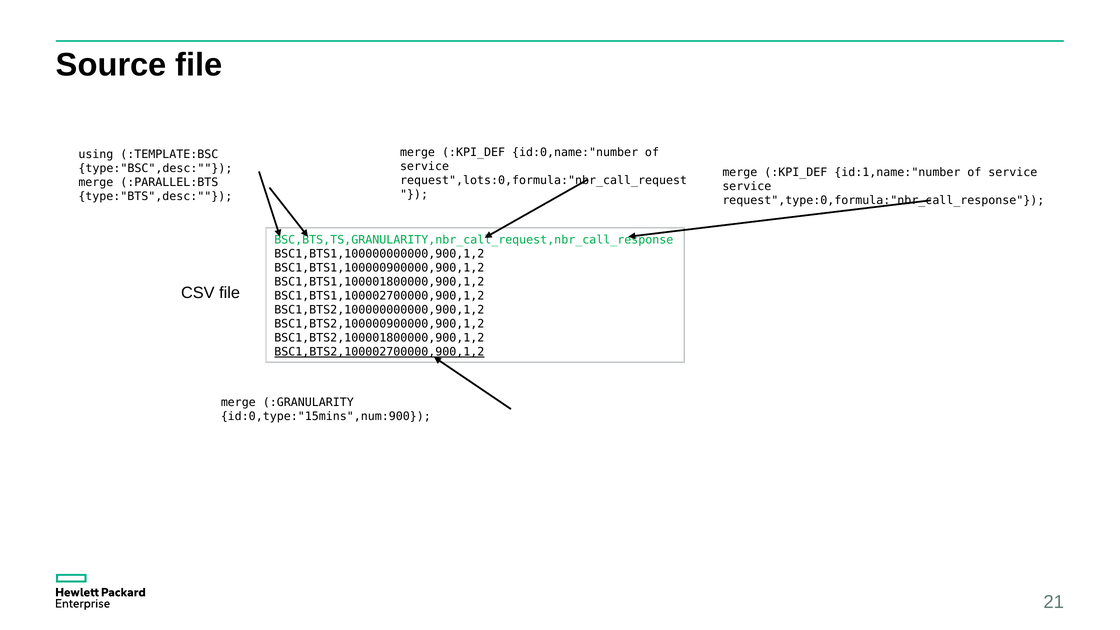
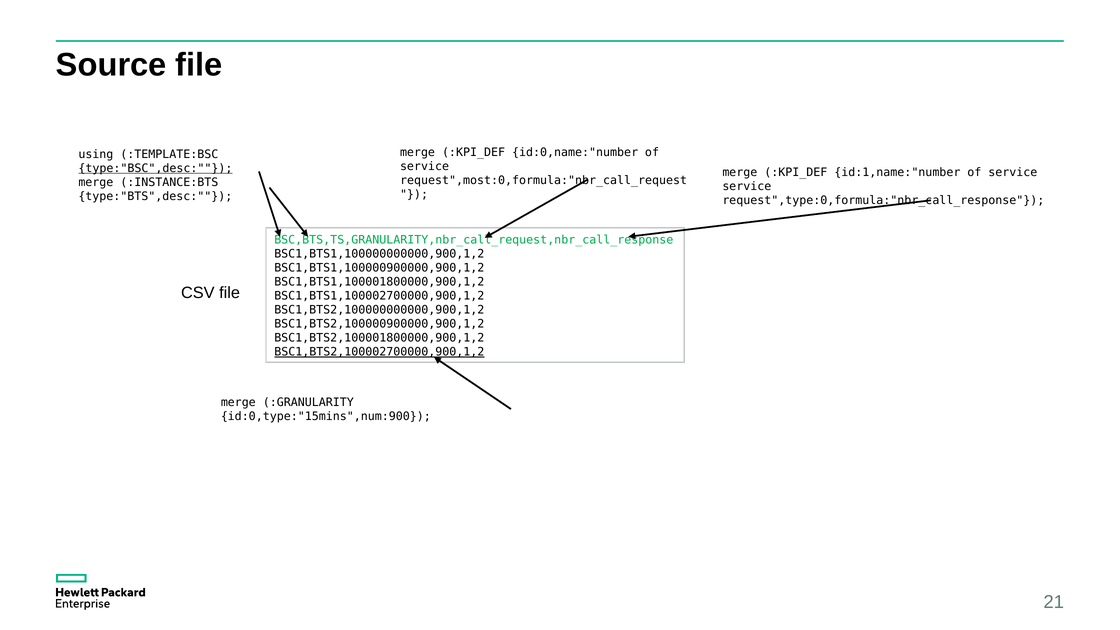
type:"BSC",desc underline: none -> present (155, 168)
request",lots:0,formula:"nbr_call_request: request",lots:0,formula:"nbr_call_request -> request",most:0,formula:"nbr_call_request (544, 180)
:PARALLEL:BTS: :PARALLEL:BTS -> :INSTANCE:BTS (169, 182)
